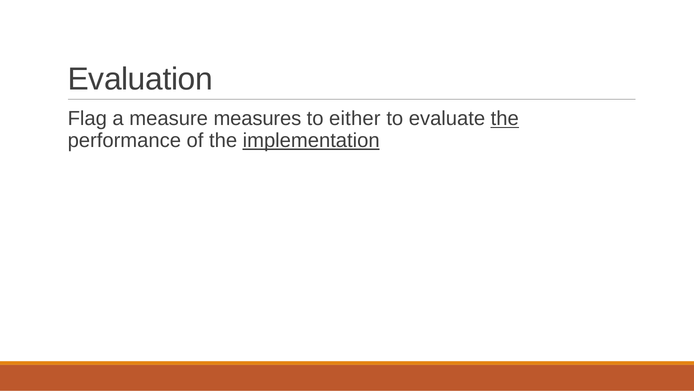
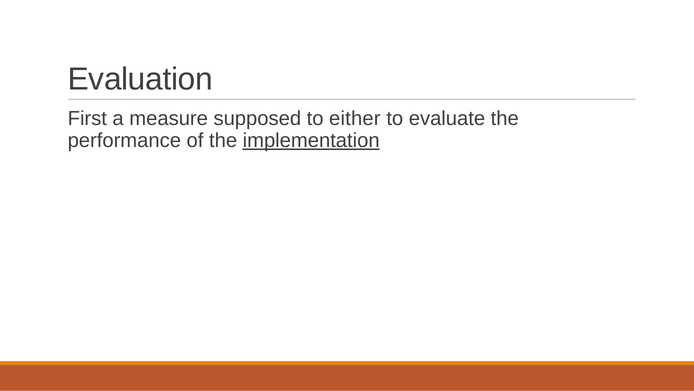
Flag: Flag -> First (87, 118)
measures: measures -> supposed (257, 118)
the underline: present -> none (505, 118)
